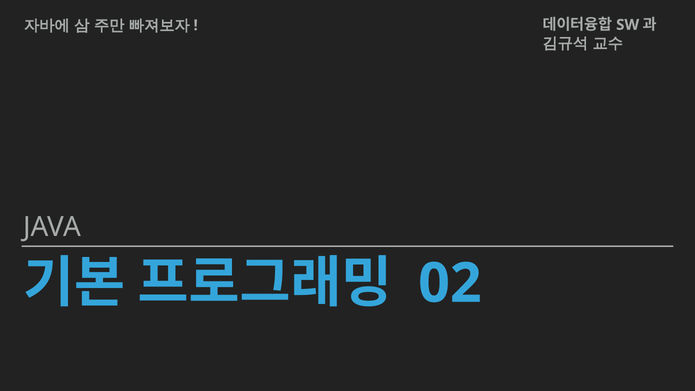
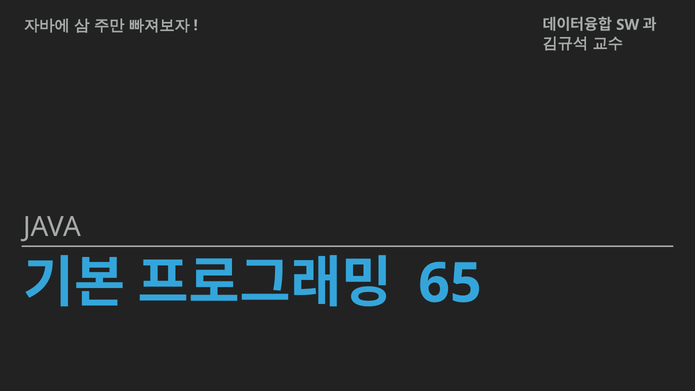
02: 02 -> 65 (450, 283)
